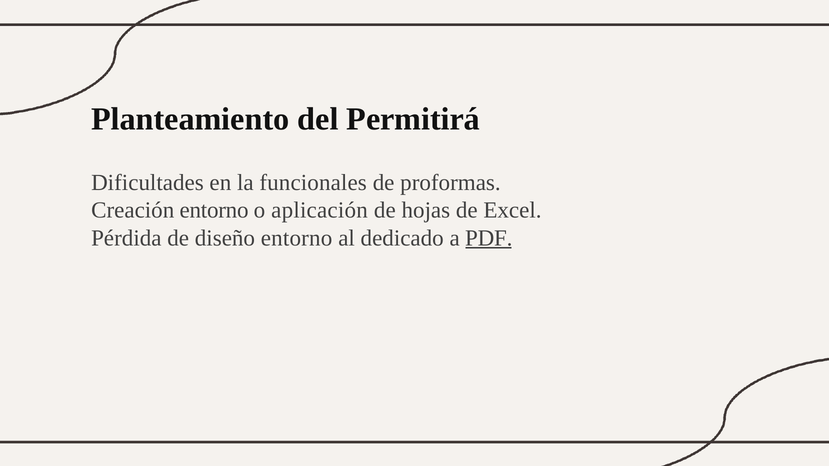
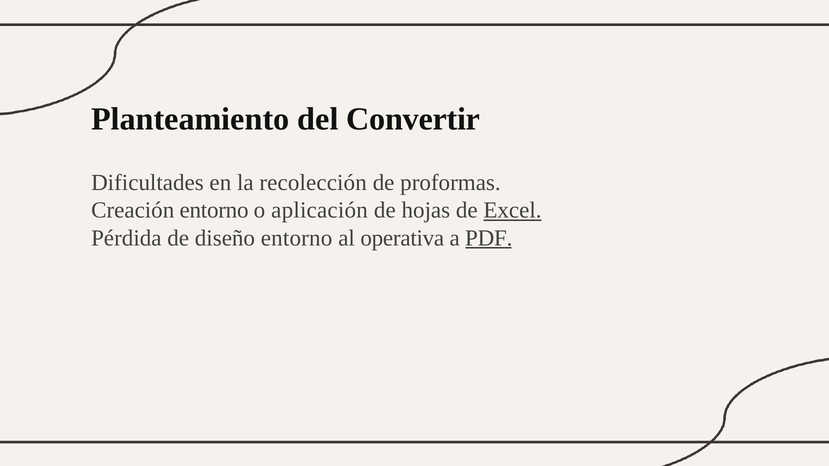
Permitirá: Permitirá -> Convertir (413, 119)
funcionales: funcionales -> recolección (313, 183)
Excel underline: none -> present (512, 210)
dedicado: dedicado -> operativa (402, 238)
